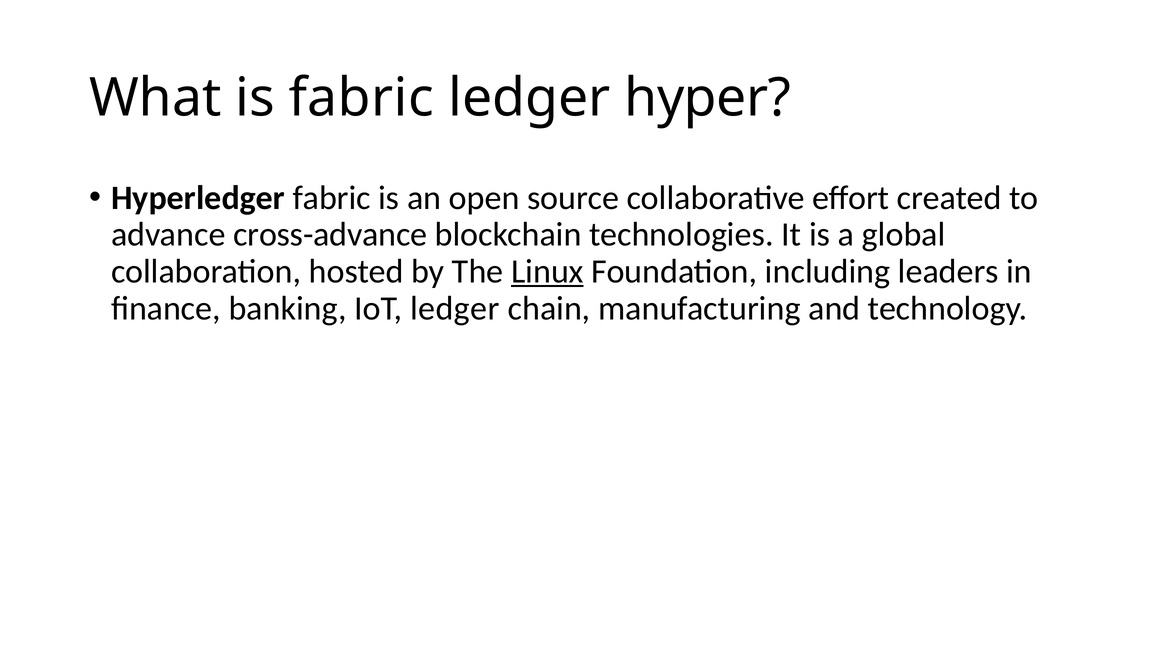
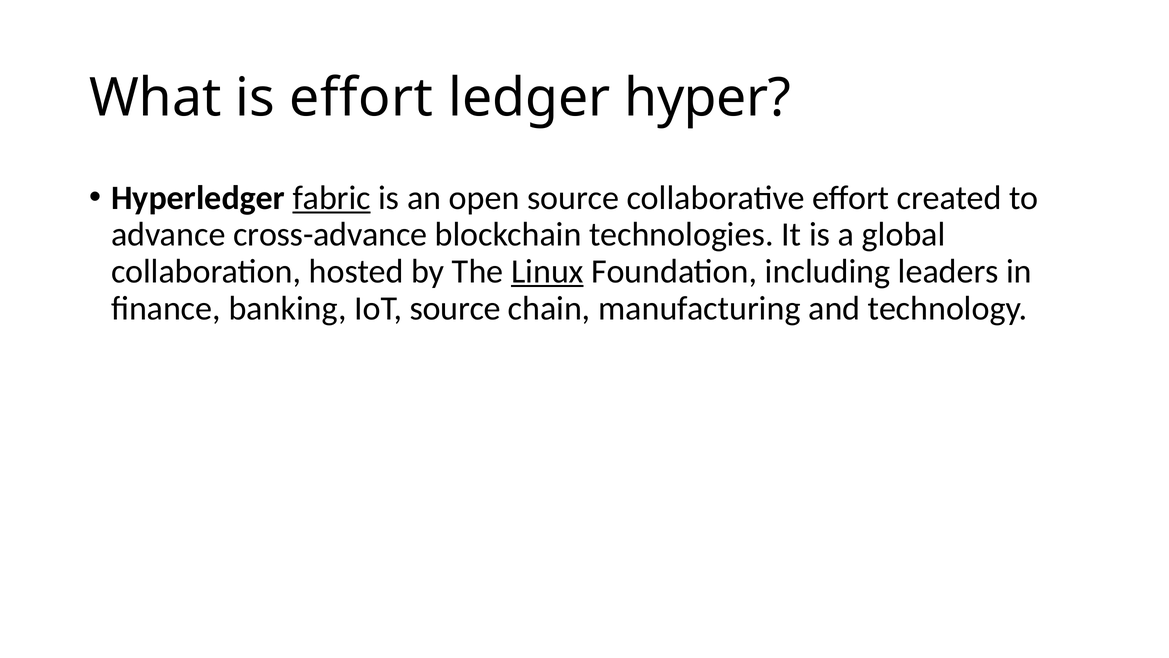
is fabric: fabric -> effort (361, 98)
fabric underline: none -> present (332, 198)
IoT ledger: ledger -> source (455, 308)
